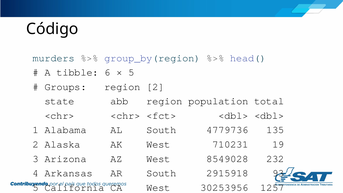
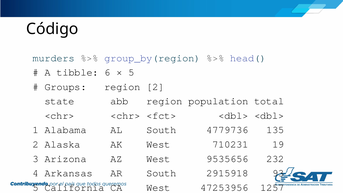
8549028: 8549028 -> 9535656 (227, 159)
30253956: 30253956 -> 47253956 (224, 187)
